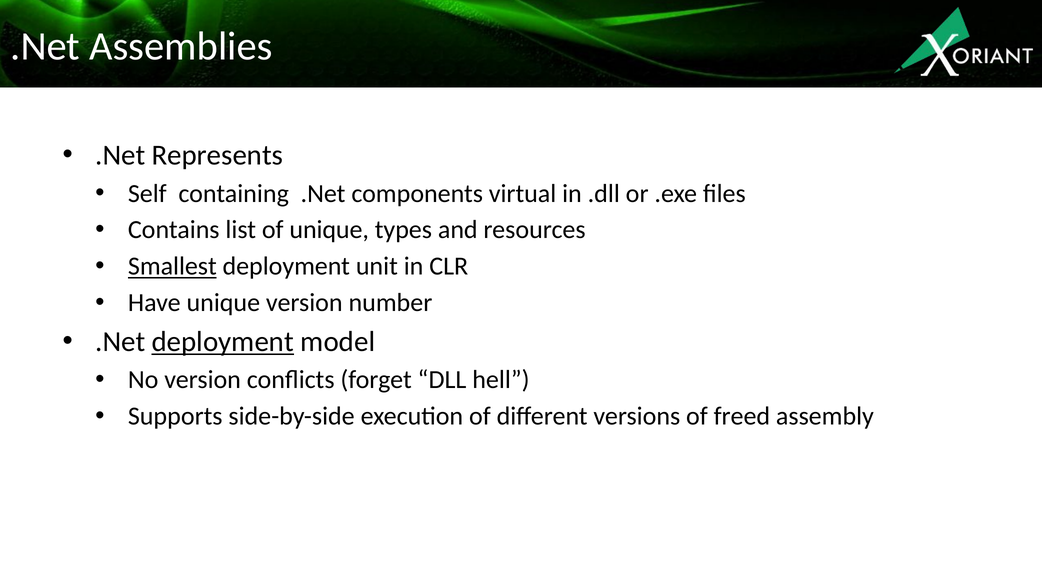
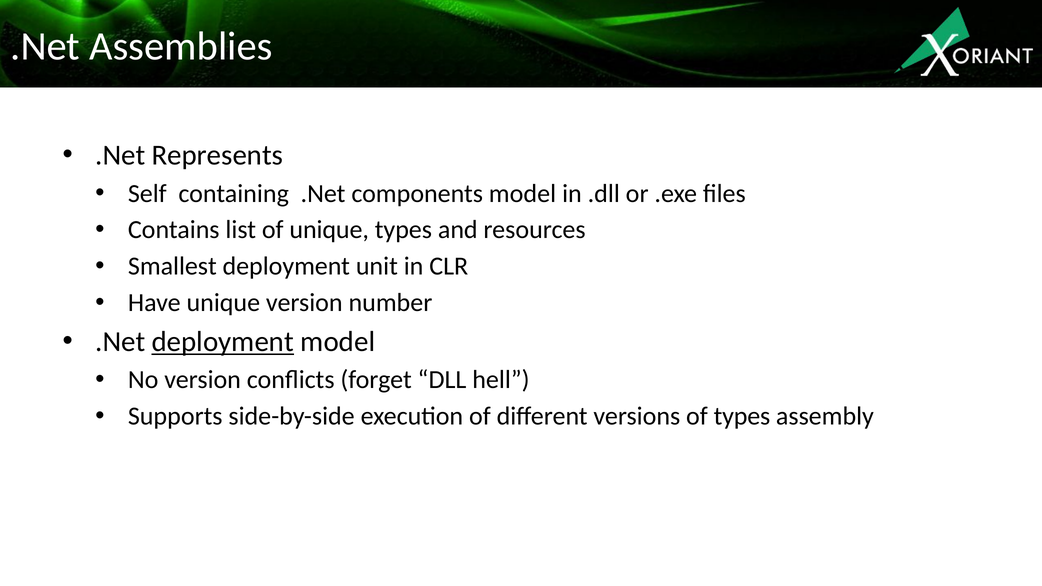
components virtual: virtual -> model (522, 193)
Smallest underline: present -> none (172, 266)
of freed: freed -> types (742, 416)
